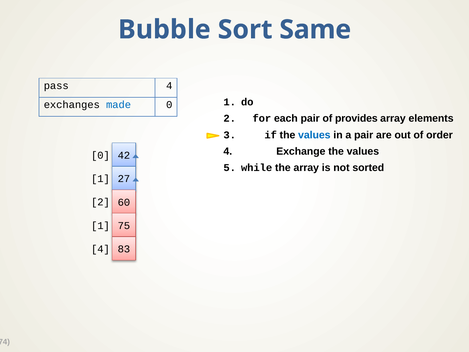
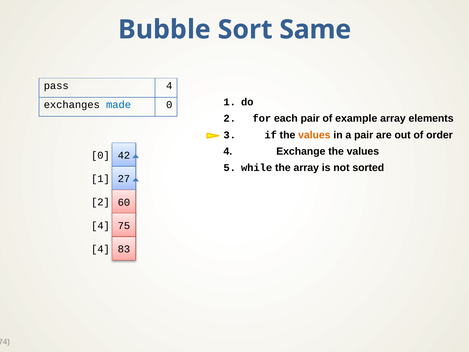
provides: provides -> example (356, 118)
values colour: blue -> orange (314, 135)
1: 1 -> 4 (100, 225)
